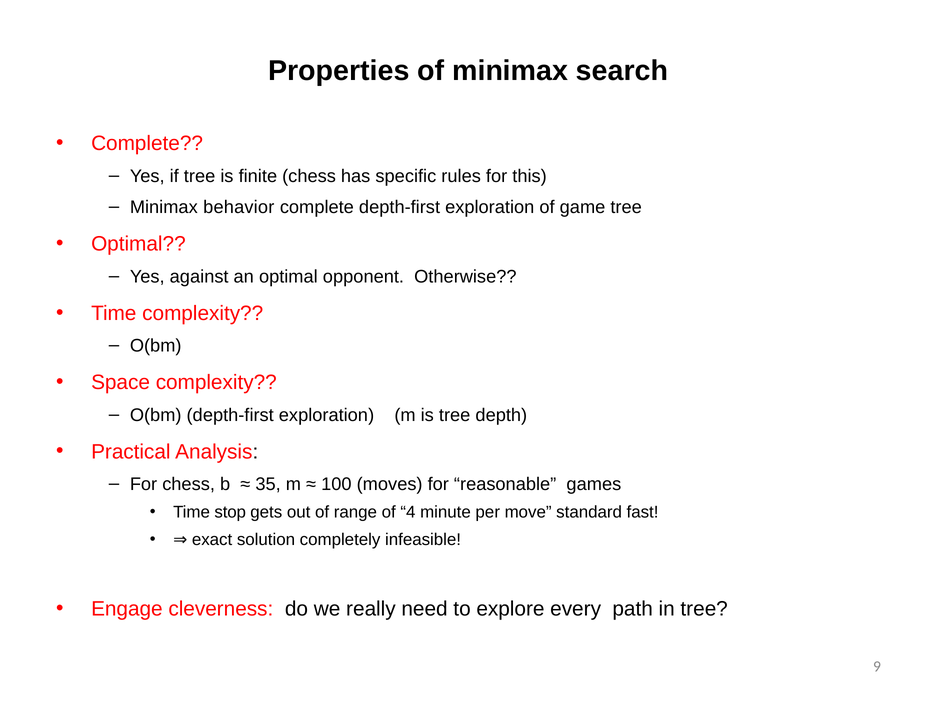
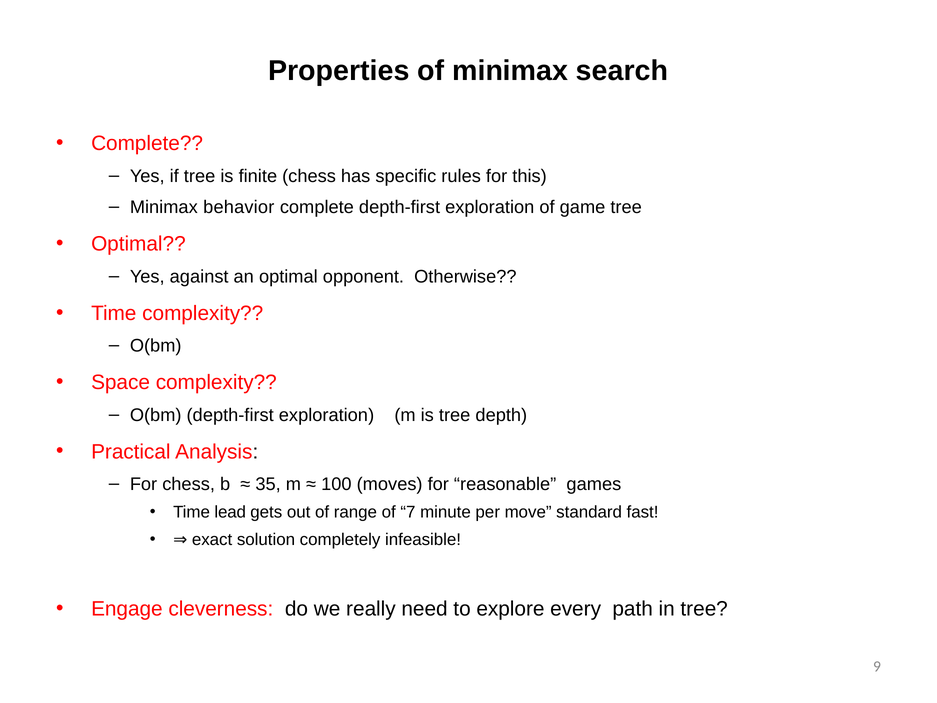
stop: stop -> lead (230, 512)
4: 4 -> 7 (408, 512)
